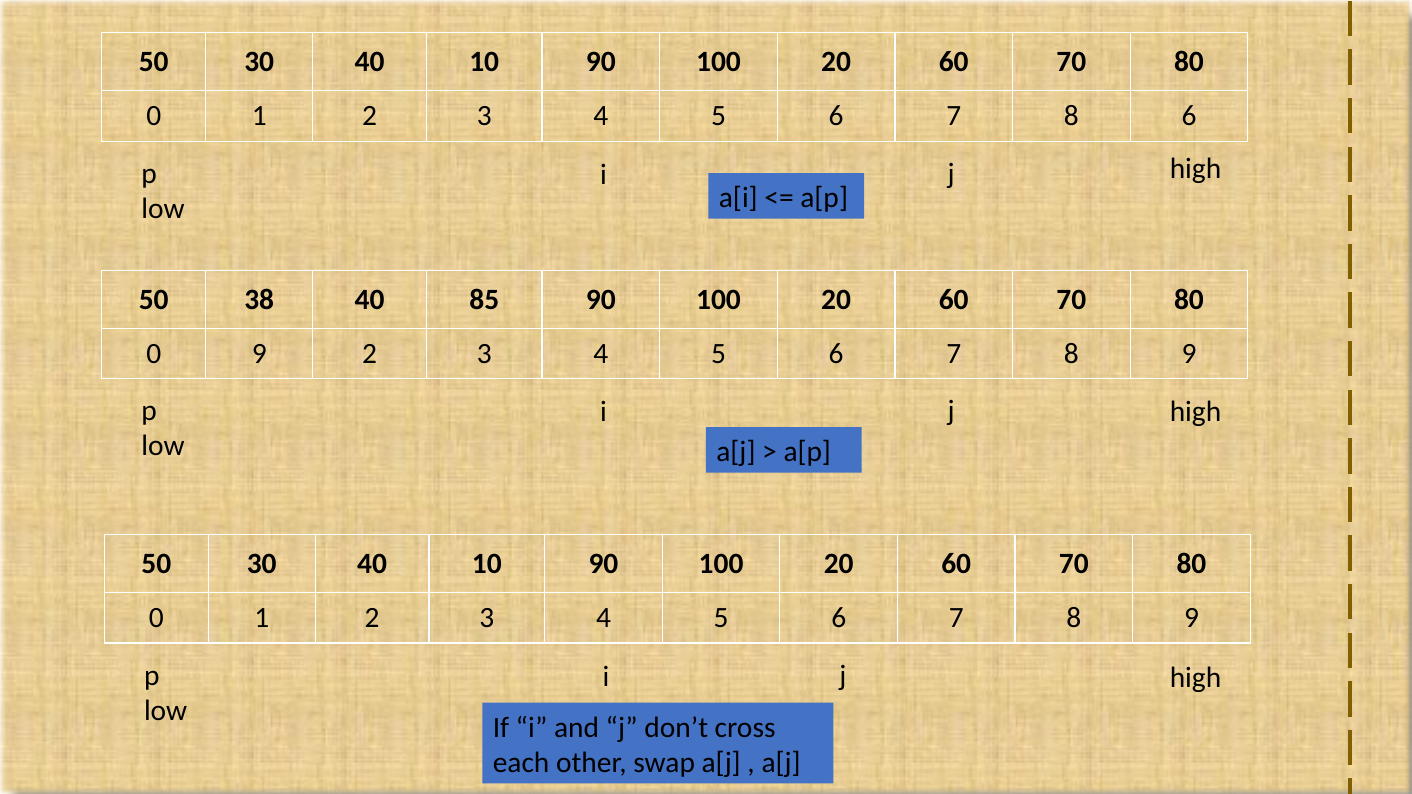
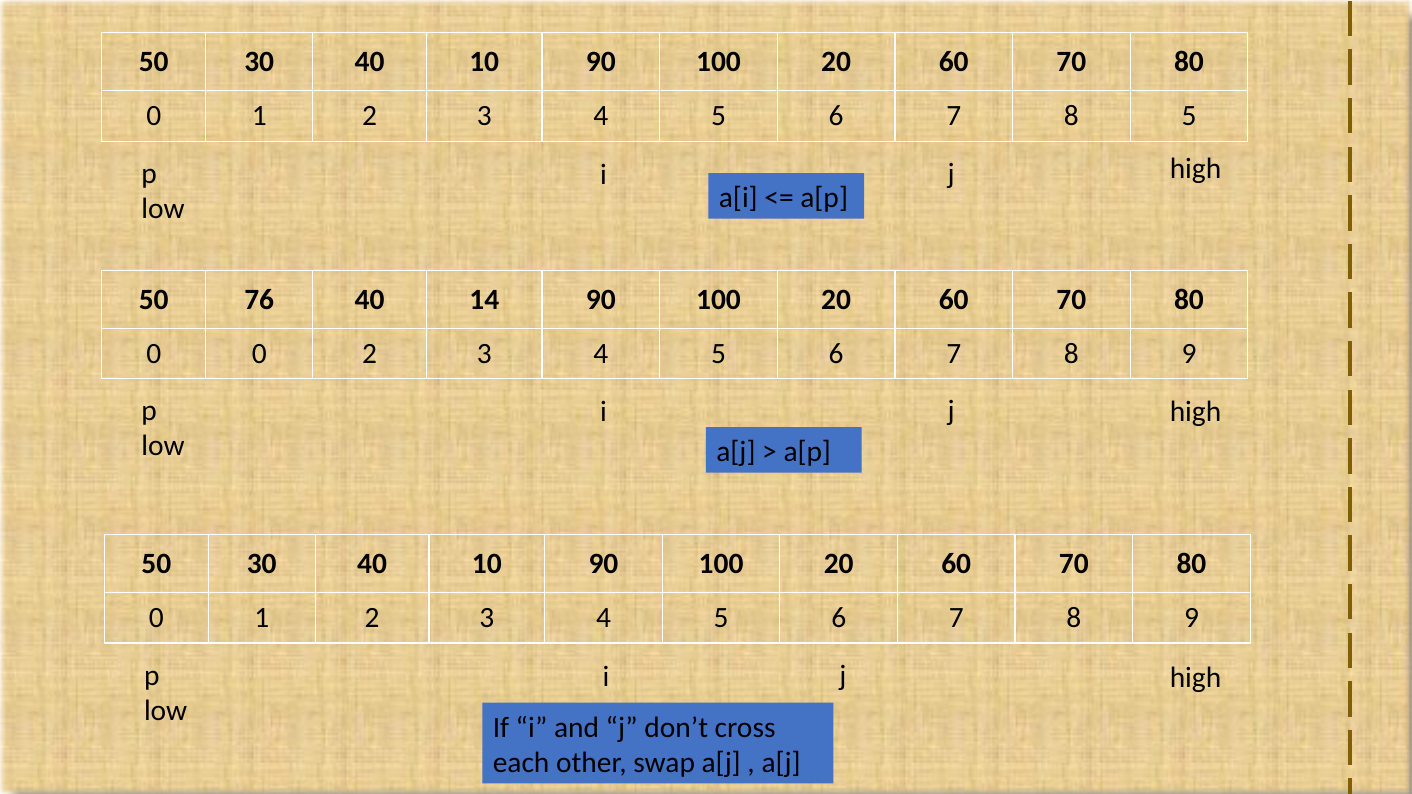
8 6: 6 -> 5 (1189, 116)
38: 38 -> 76 (259, 300)
85: 85 -> 14 (484, 300)
0 9: 9 -> 0 (259, 354)
